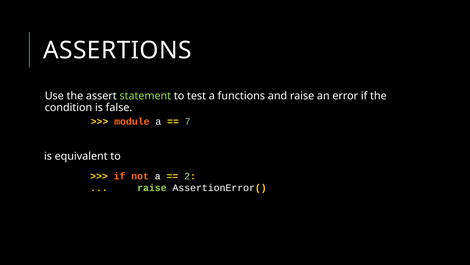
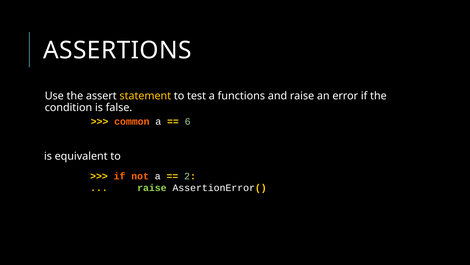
statement colour: light green -> yellow (145, 96)
module: module -> common (132, 121)
7: 7 -> 6 (188, 121)
